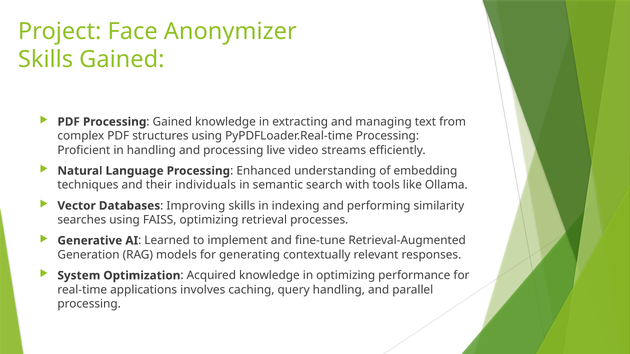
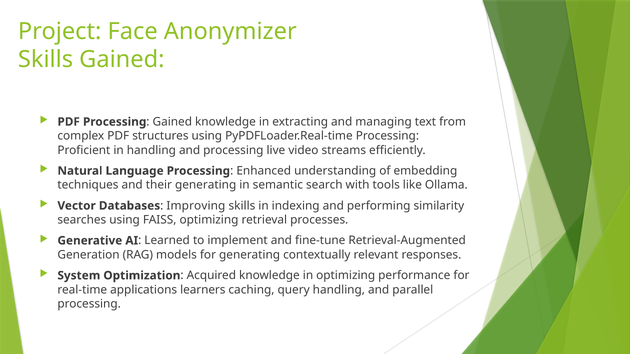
their individuals: individuals -> generating (206, 185)
involves: involves -> learners (203, 290)
